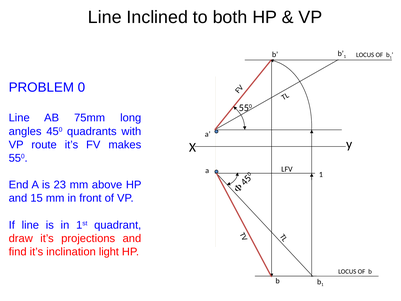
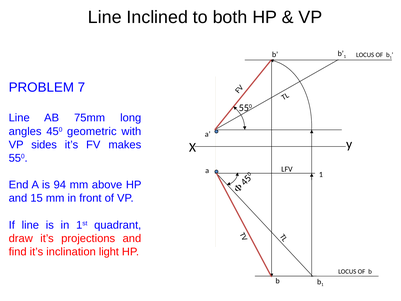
PROBLEM 0: 0 -> 7 (81, 87)
quadrants: quadrants -> geometric (92, 131)
route: route -> sides (44, 145)
23: 23 -> 94 (60, 185)
